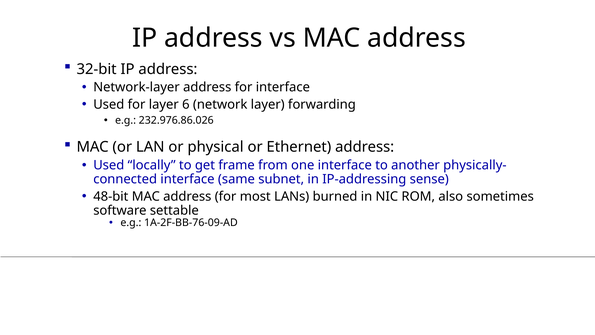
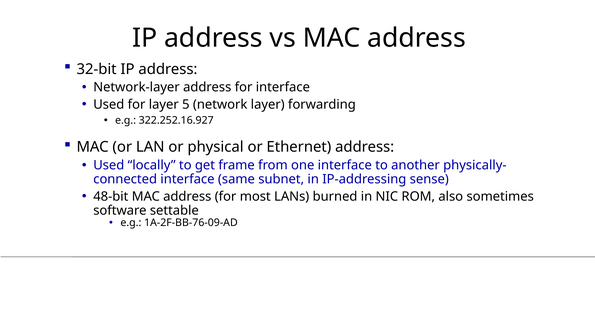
6: 6 -> 5 (186, 104)
232.976.86.026: 232.976.86.026 -> 322.252.16.927 (176, 120)
